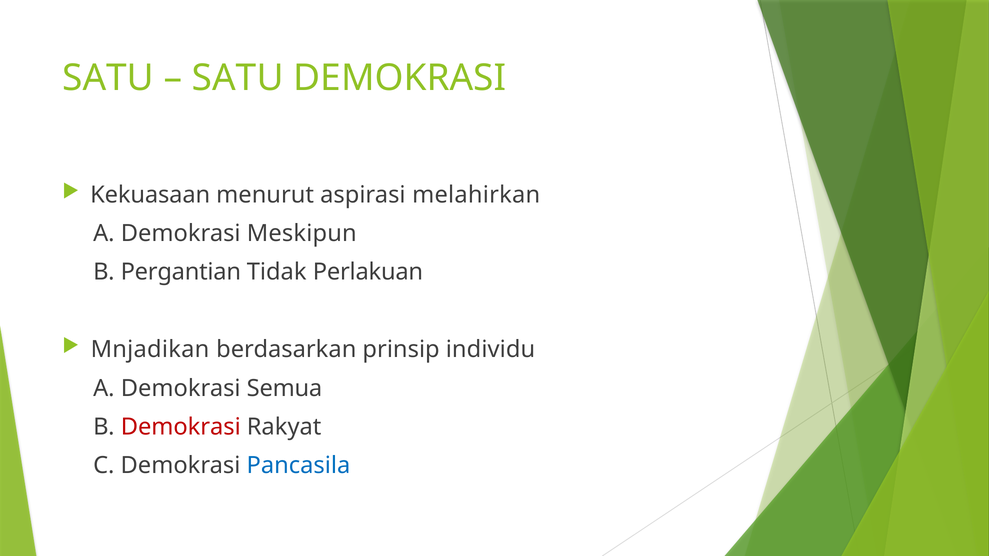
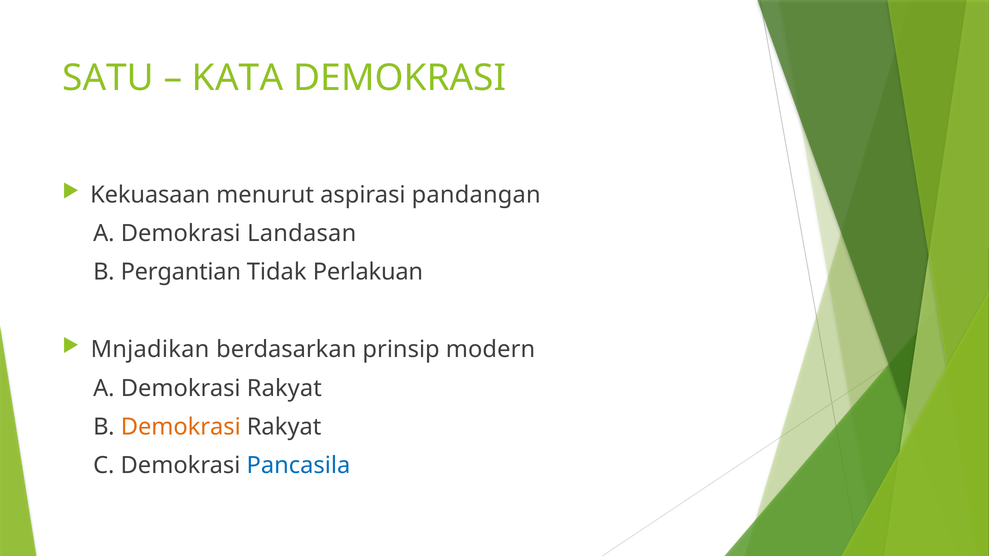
SATU: SATU -> KATA (238, 78)
melahirkan: melahirkan -> pandangan (476, 195)
Meskipun: Meskipun -> Landasan (302, 234)
individu: individu -> modern (490, 350)
A Demokrasi Semua: Semua -> Rakyat (284, 388)
Demokrasi colour: red -> orange (181, 427)
